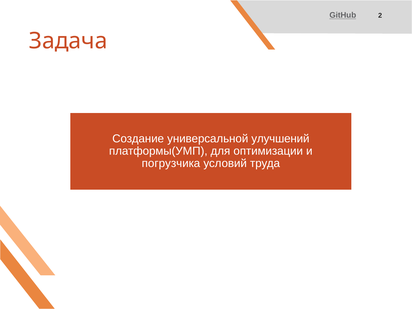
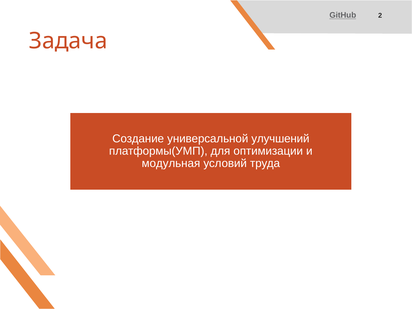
погрузчика: погрузчика -> модульная (171, 164)
